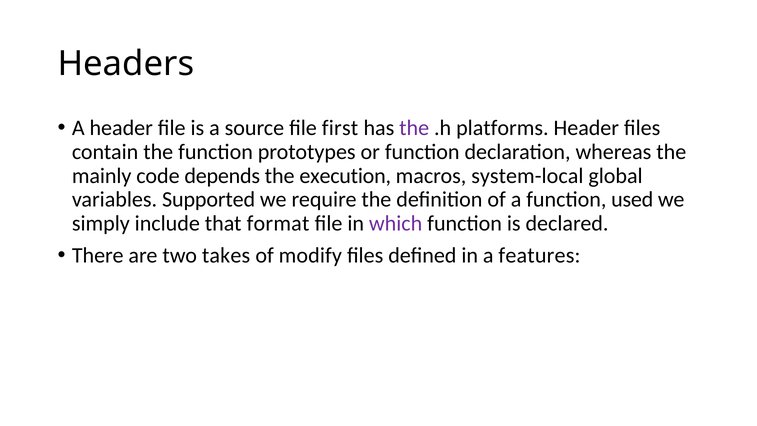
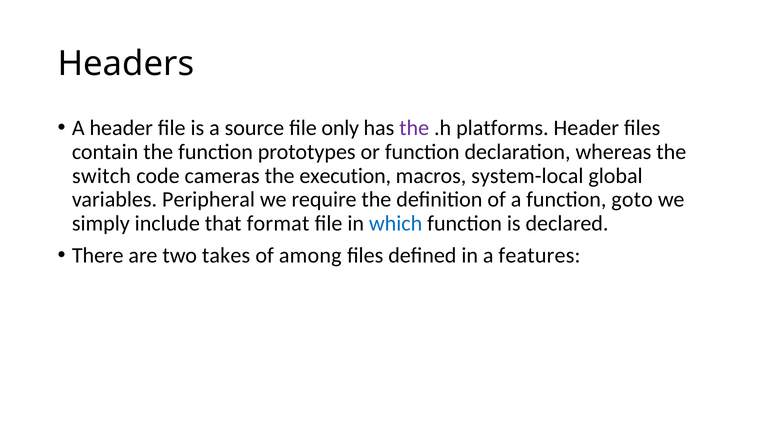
first: first -> only (340, 128)
mainly: mainly -> switch (101, 176)
depends: depends -> cameras (222, 176)
Supported: Supported -> Peripheral (209, 200)
used: used -> goto (632, 200)
which colour: purple -> blue (396, 223)
modify: modify -> among (310, 255)
